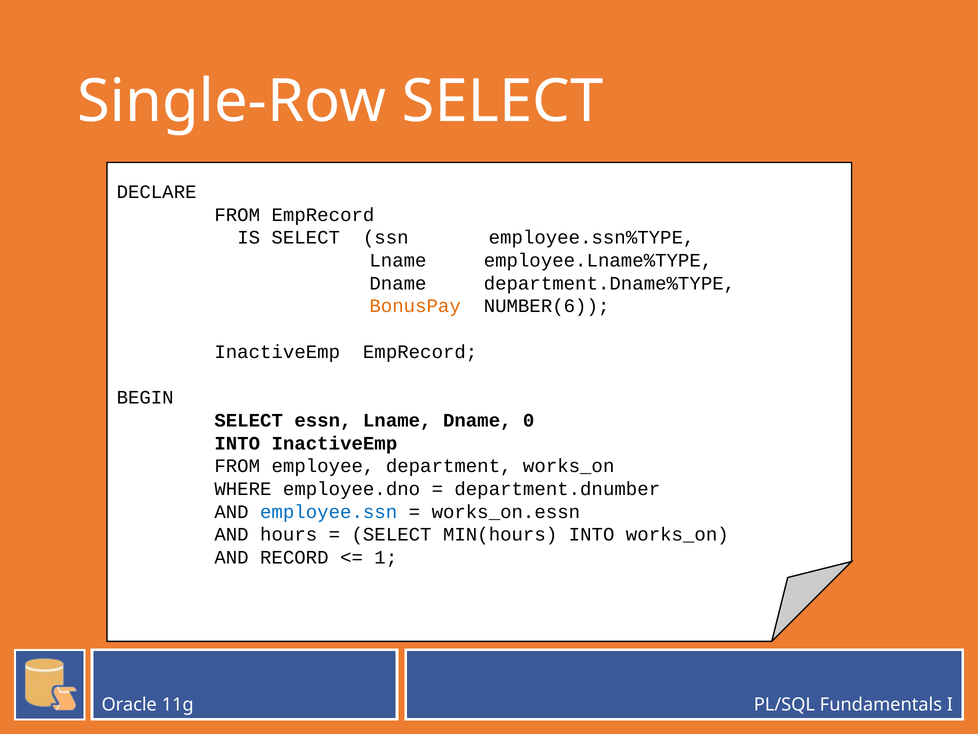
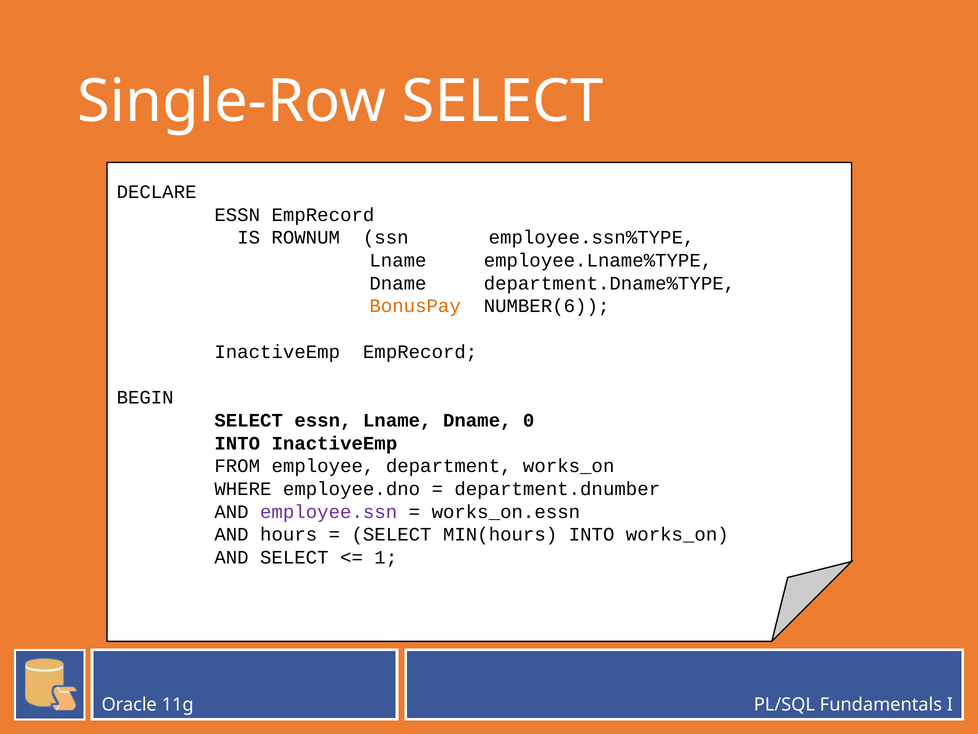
FROM: FROM -> ESSN (237, 215)
IS SELECT: SELECT -> ROWNUM (306, 237)
employee.ssn colour: blue -> purple (329, 511)
AND RECORD: RECORD -> SELECT (294, 557)
